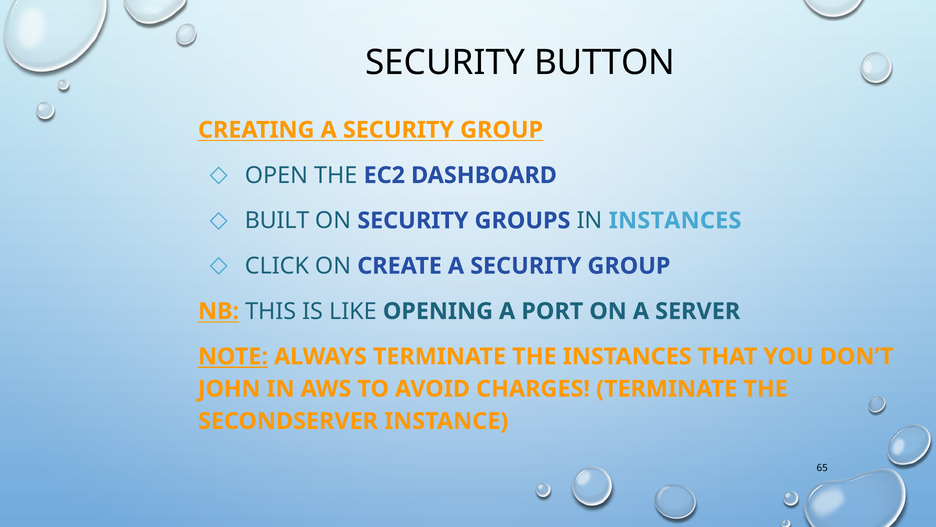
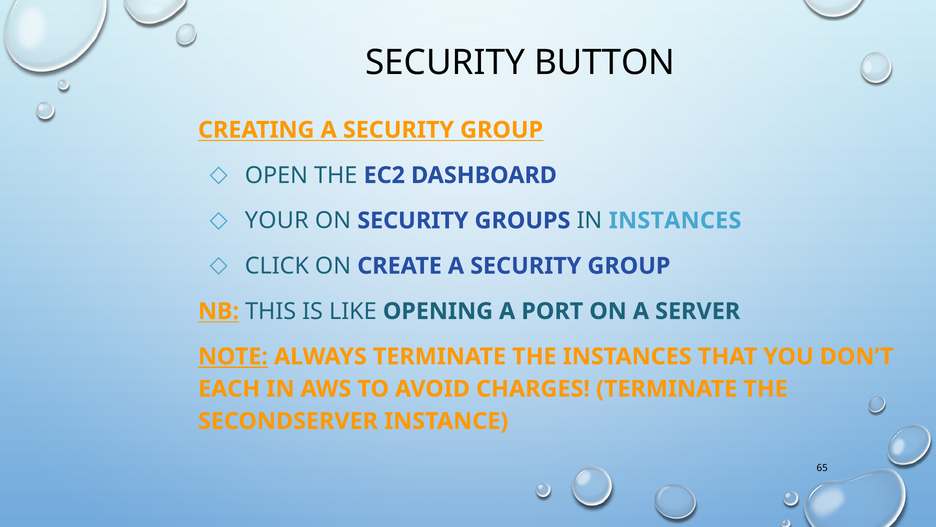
BUILT: BUILT -> YOUR (277, 220)
JOHN: JOHN -> EACH (229, 389)
